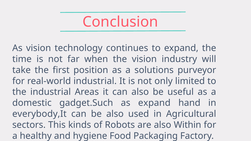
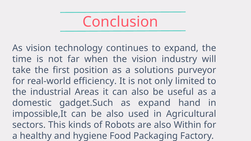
real-world industrial: industrial -> efficiency (95, 81)
everybody,It: everybody,It -> impossible,It (40, 114)
